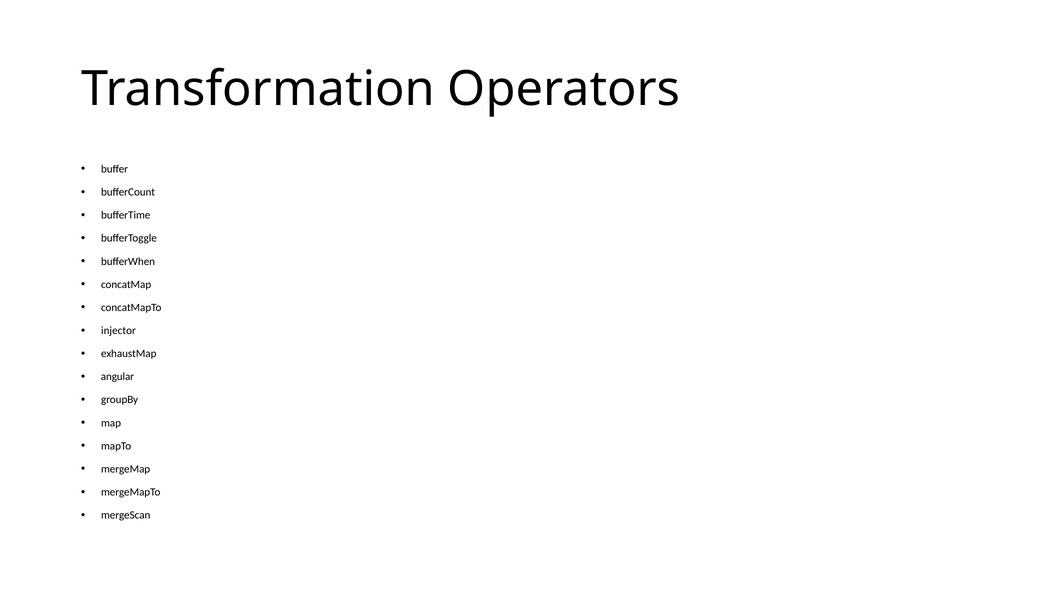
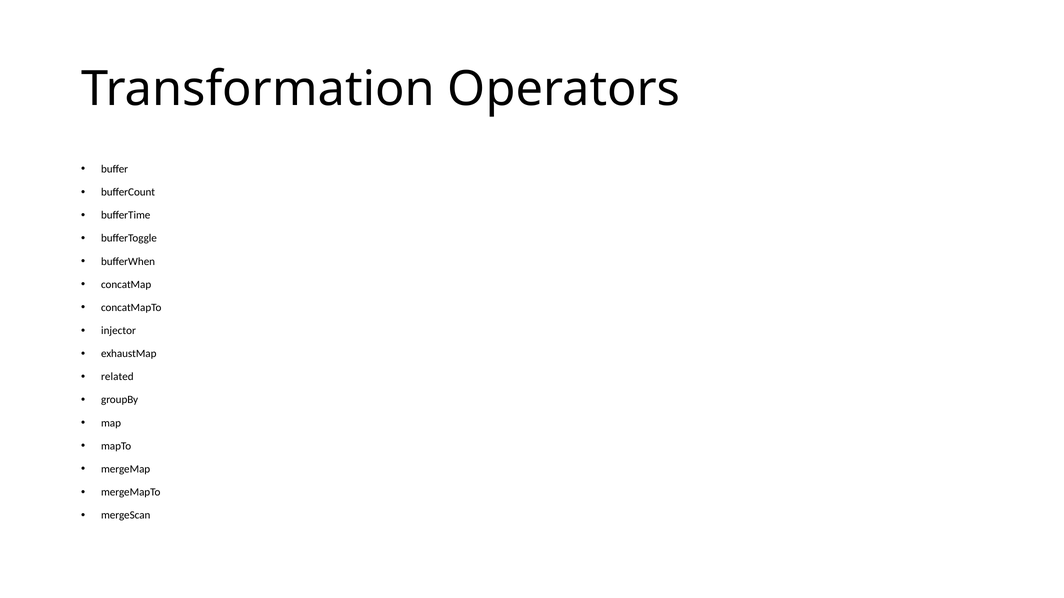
angular: angular -> related (117, 377)
